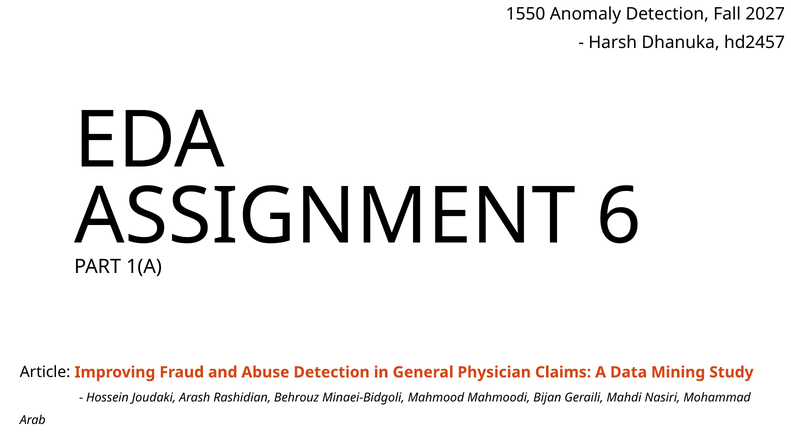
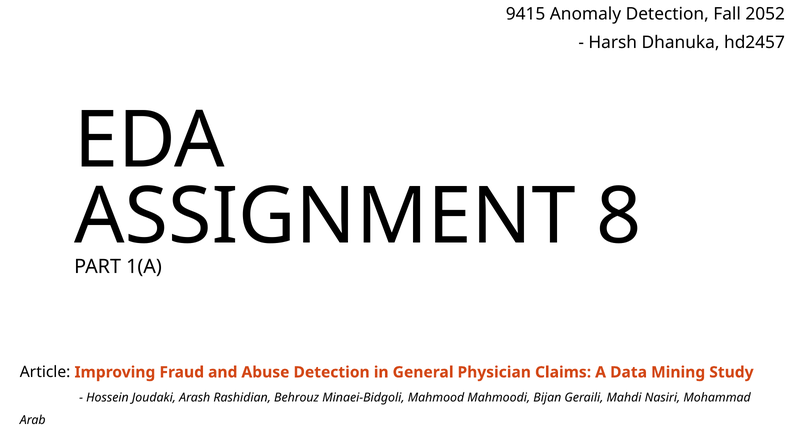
1550: 1550 -> 9415 (526, 14)
2027: 2027 -> 2052 (765, 14)
6: 6 -> 8 (619, 217)
